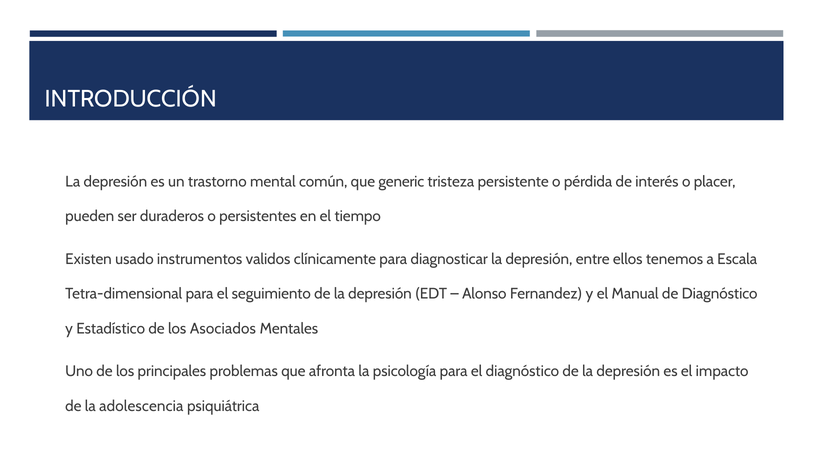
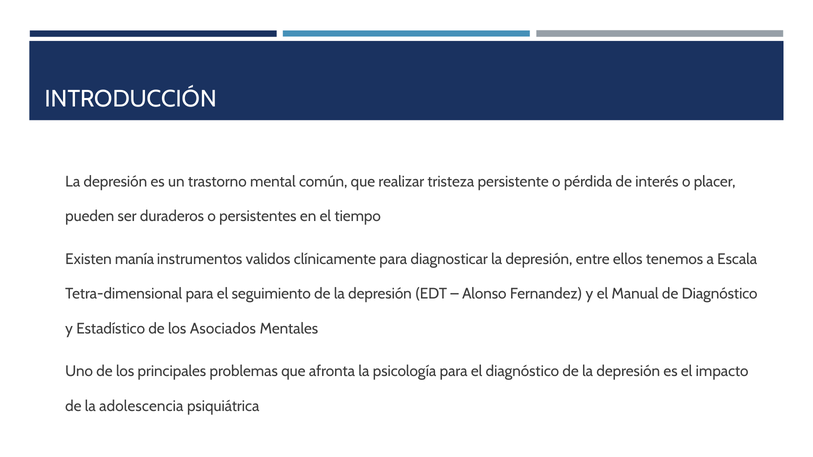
generic: generic -> realizar (401, 182)
usado: usado -> manía (135, 259)
